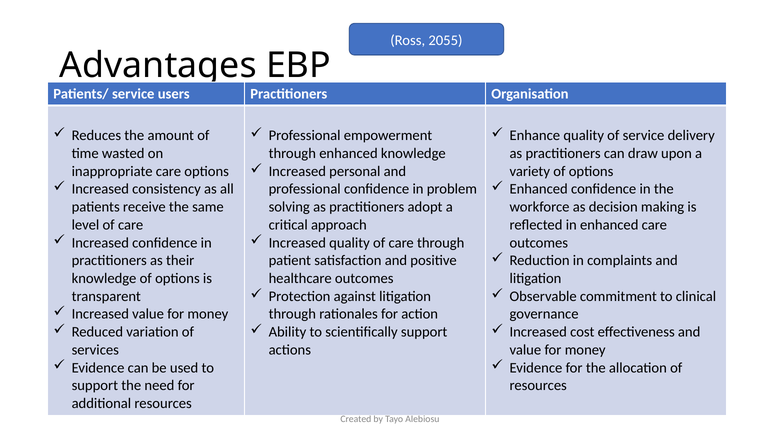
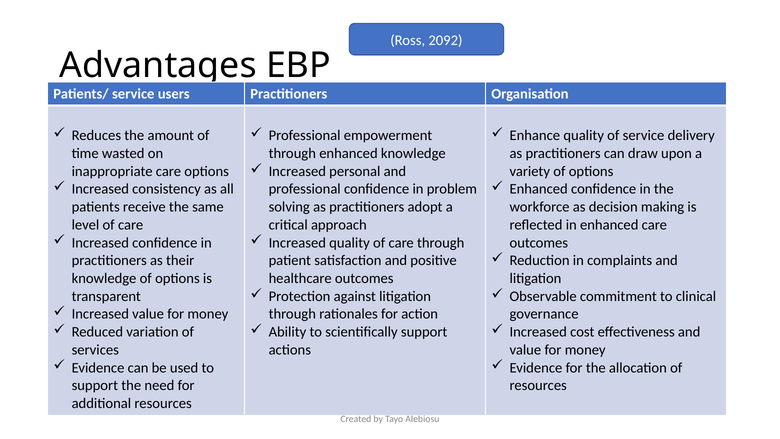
2055: 2055 -> 2092 (445, 40)
